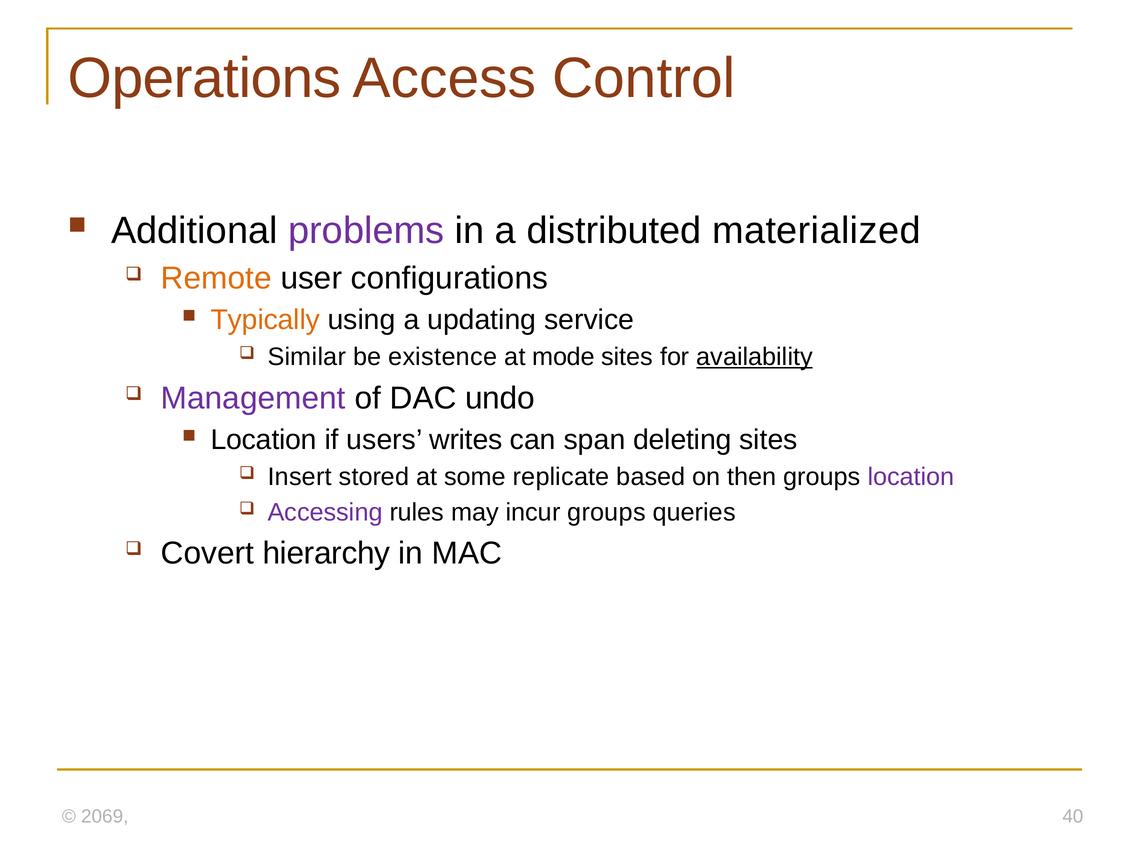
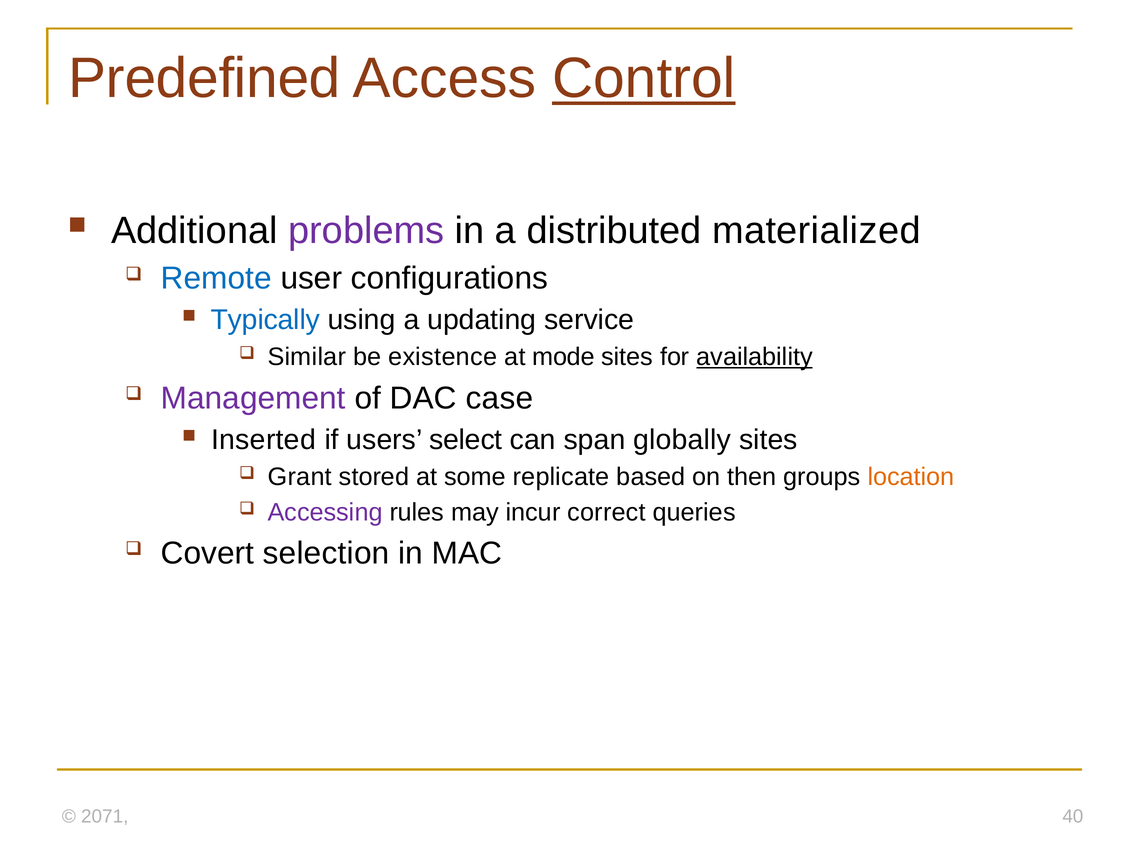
Operations: Operations -> Predefined (204, 78)
Control underline: none -> present (644, 78)
Remote colour: orange -> blue (216, 278)
Typically colour: orange -> blue (265, 320)
undo: undo -> case (500, 398)
Location: Location -> Inserted (264, 439)
writes: writes -> select (466, 439)
deleting: deleting -> globally (682, 439)
Insert: Insert -> Grant (300, 476)
location colour: purple -> orange (911, 476)
incur groups: groups -> correct (607, 512)
hierarchy: hierarchy -> selection (326, 553)
2069: 2069 -> 2071 (105, 816)
